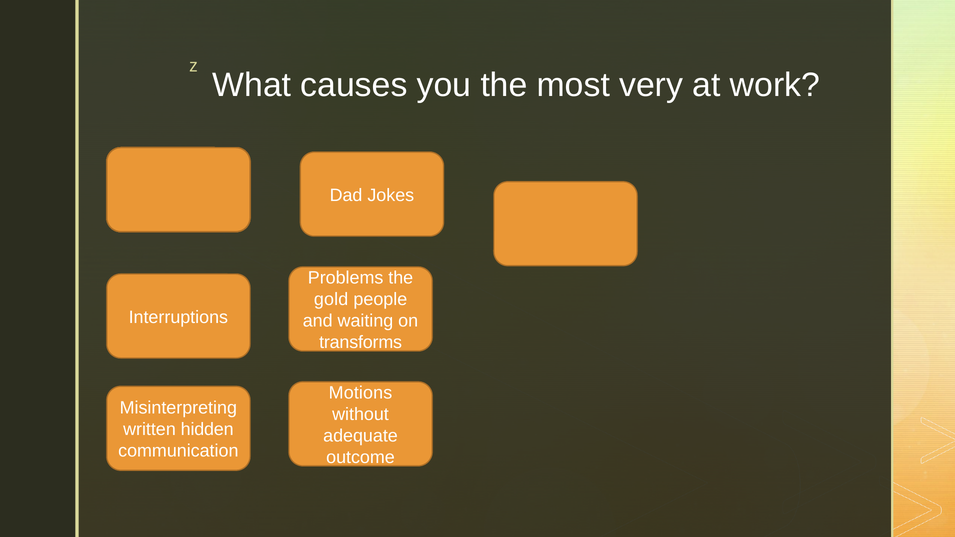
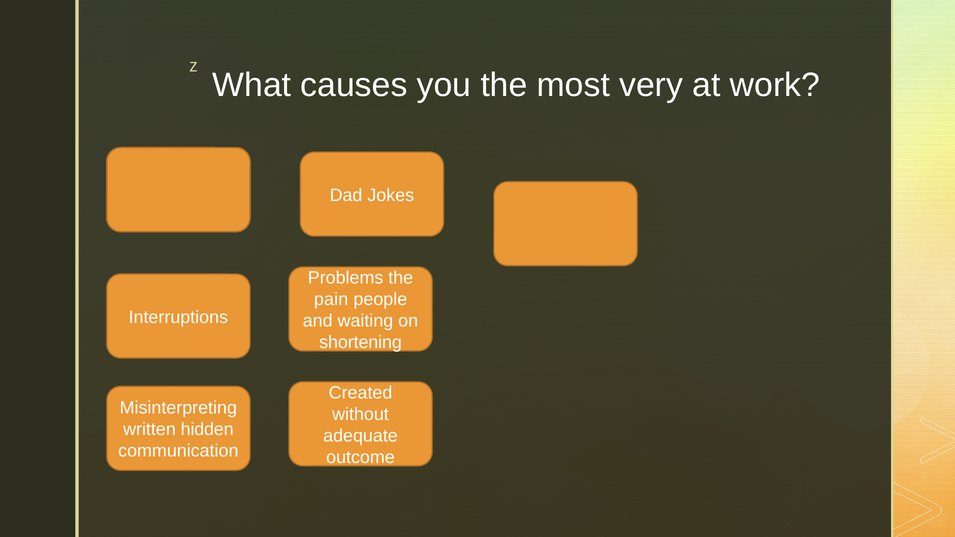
gold: gold -> pain (331, 300)
transforms: transforms -> shortening (361, 343)
Motions: Motions -> Created (361, 393)
